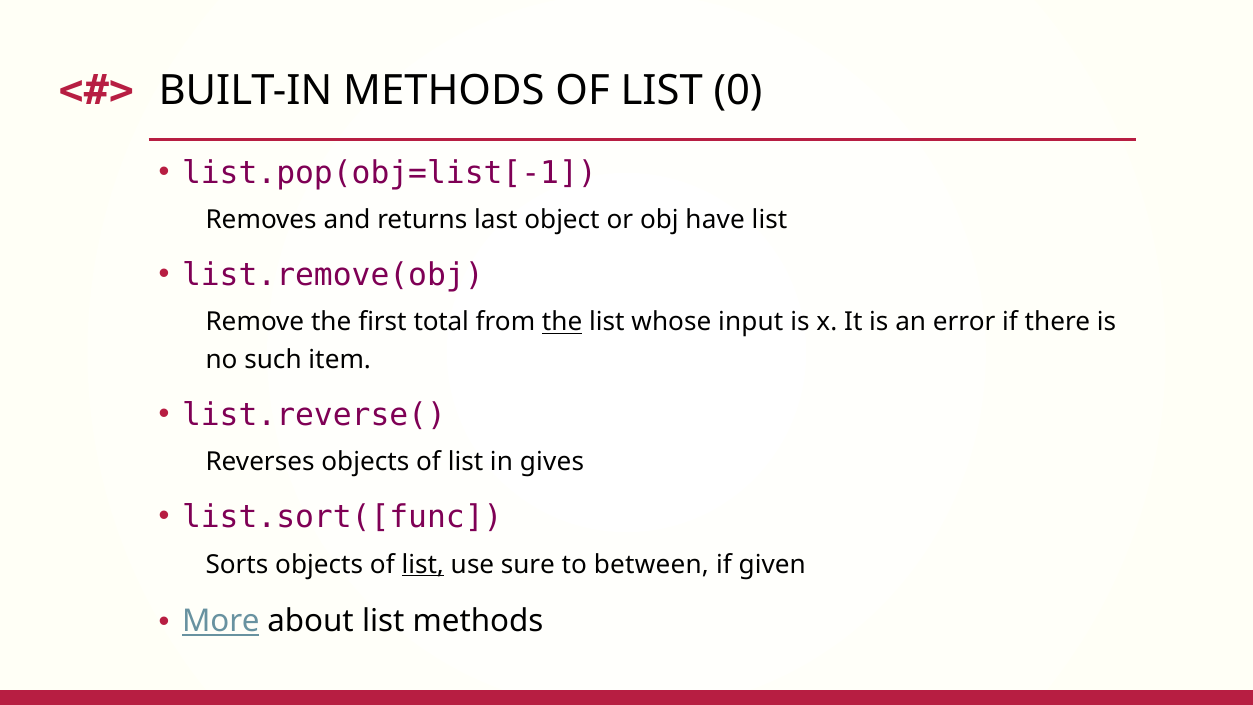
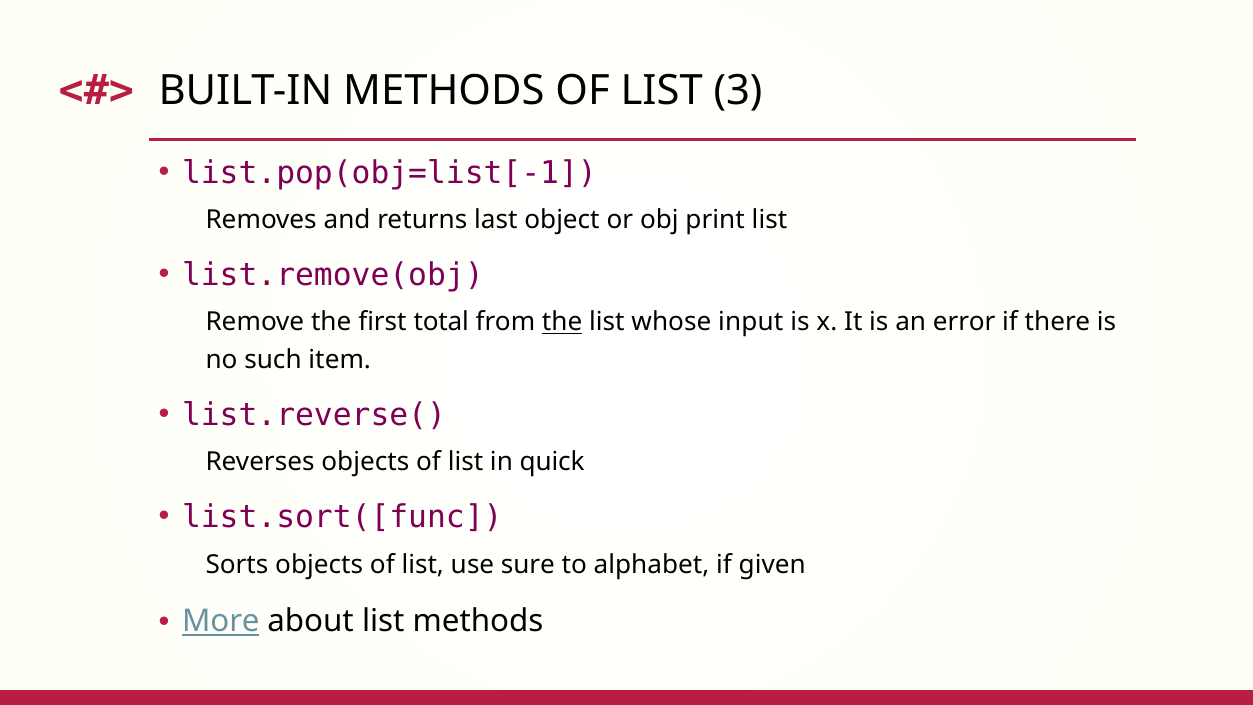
0: 0 -> 3 (738, 91)
have: have -> print (715, 220)
gives: gives -> quick (552, 462)
list underline: present -> none (423, 564)
between: between -> alphabet (652, 564)
